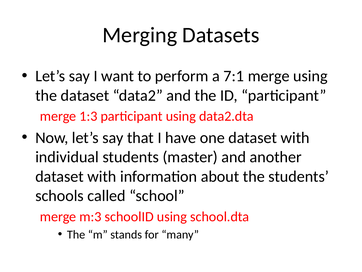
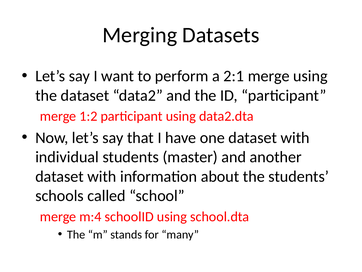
7:1: 7:1 -> 2:1 (234, 76)
1:3: 1:3 -> 1:2 (88, 116)
m:3: m:3 -> m:4 (90, 216)
